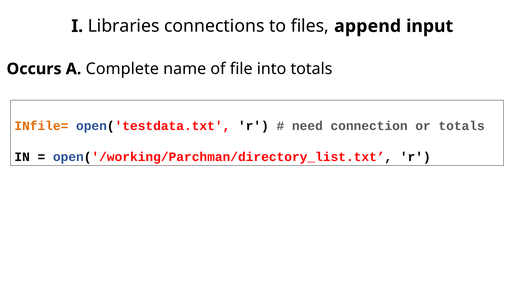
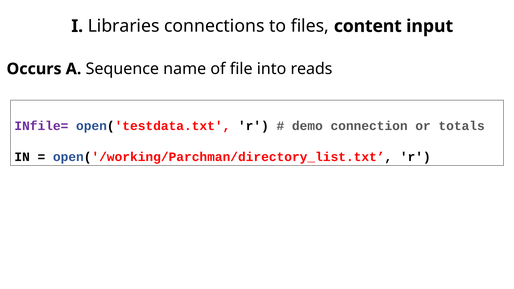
append: append -> content (368, 26)
Complete: Complete -> Sequence (122, 69)
into totals: totals -> reads (311, 69)
INfile= colour: orange -> purple (41, 126)
need: need -> demo (307, 126)
